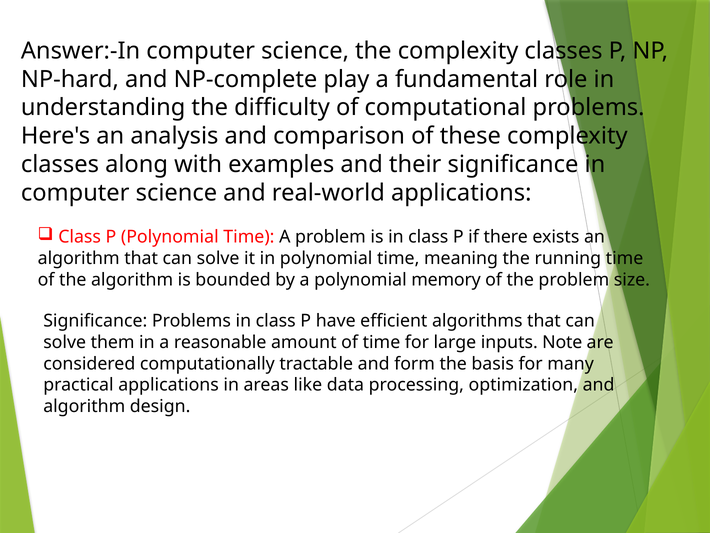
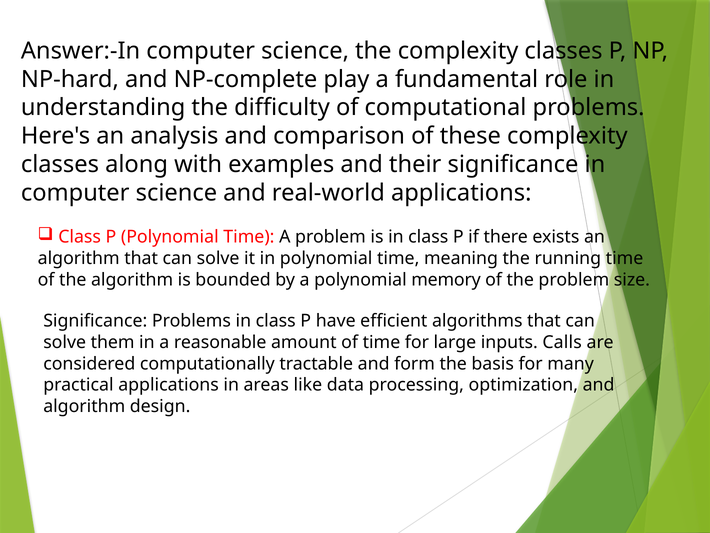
Note: Note -> Calls (562, 342)
